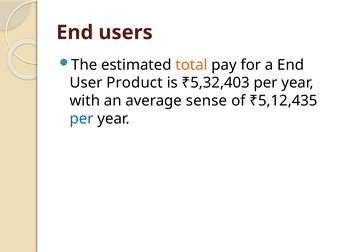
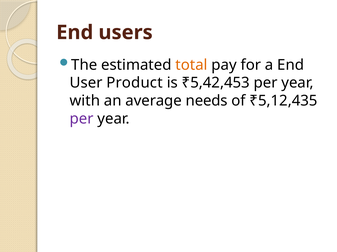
₹5,32,403: ₹5,32,403 -> ₹5,42,453 (216, 83)
sense: sense -> needs (207, 101)
per colour: blue -> purple (82, 119)
